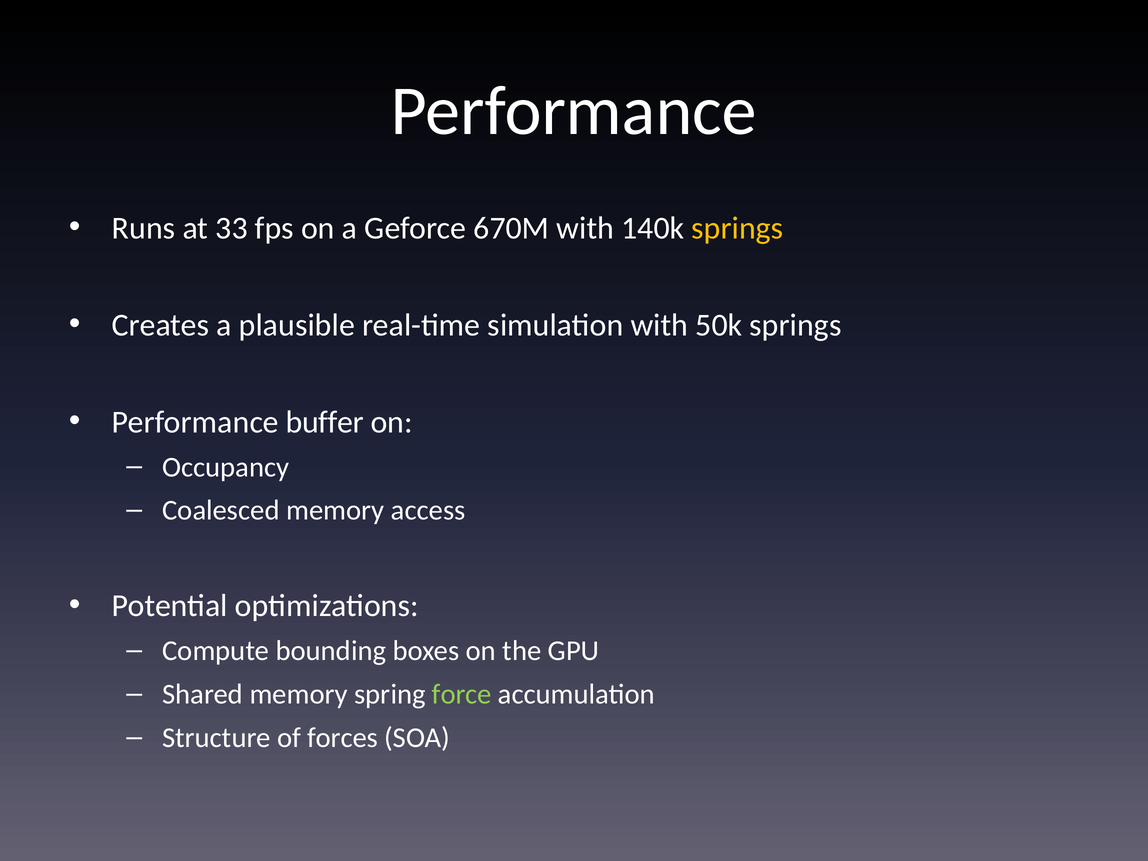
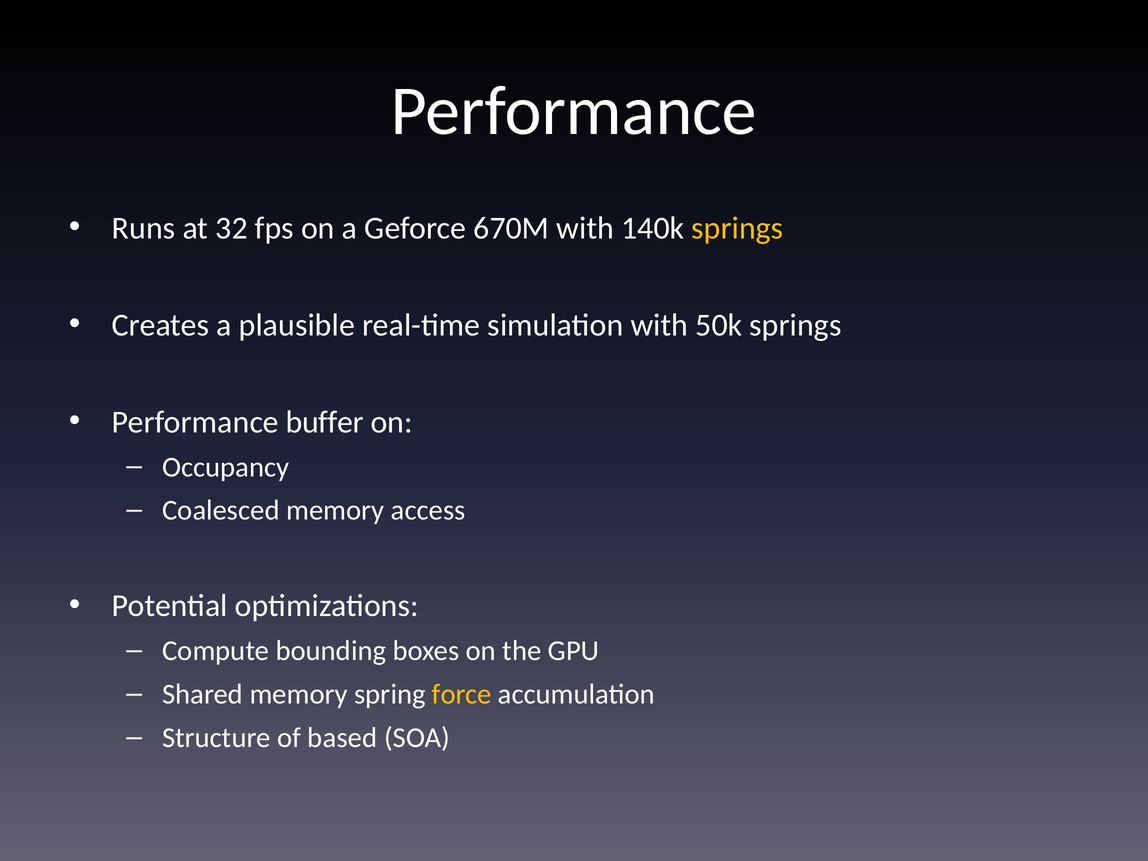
33: 33 -> 32 (232, 228)
force colour: light green -> yellow (462, 694)
forces: forces -> based (342, 738)
